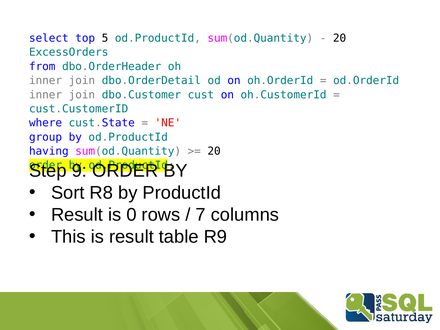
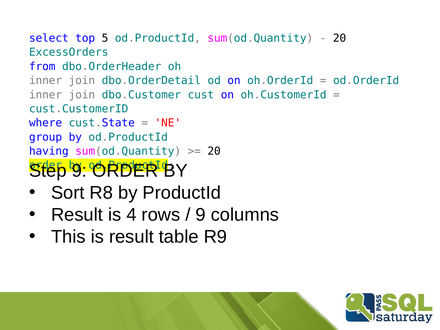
0: 0 -> 4 (131, 215)
7: 7 -> 9 (201, 215)
